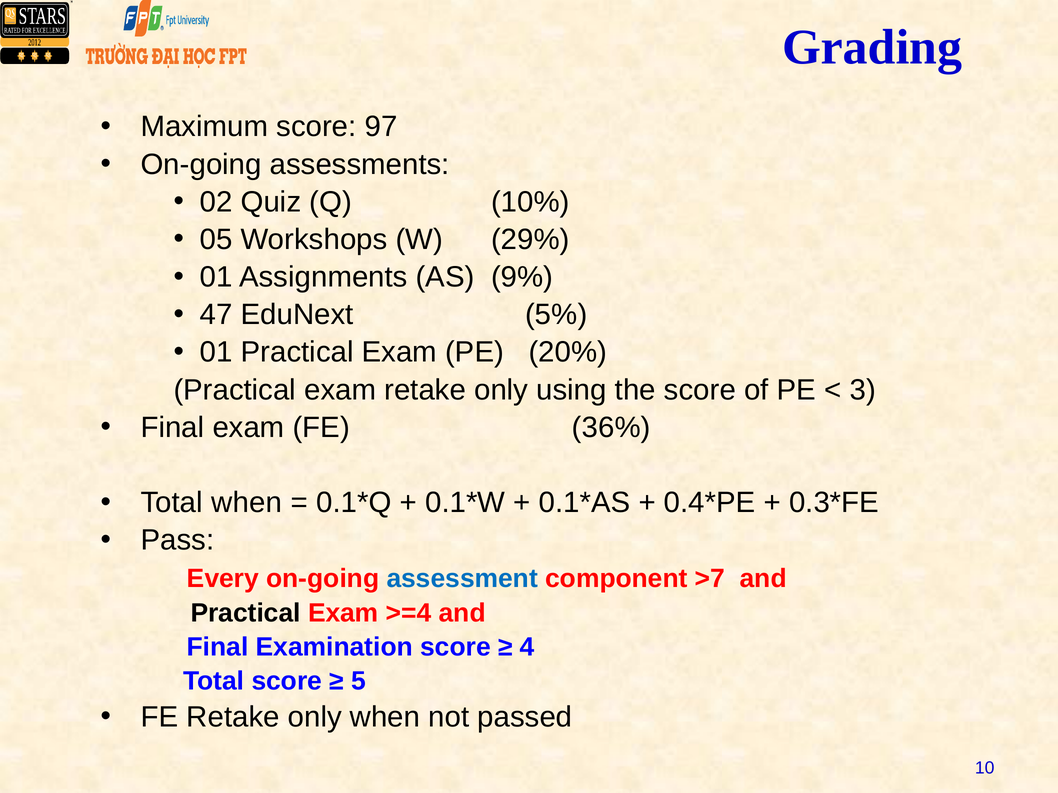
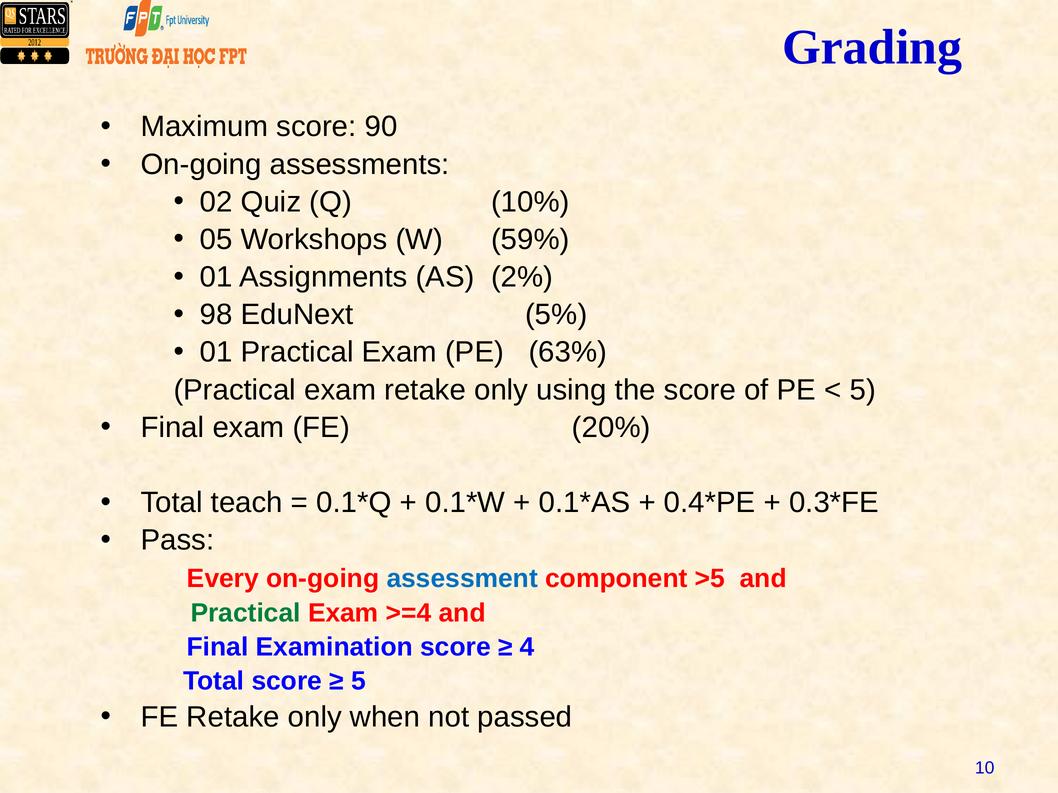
97: 97 -> 90 (381, 127)
29%: 29% -> 59% (530, 240)
9%: 9% -> 2% (522, 277)
47: 47 -> 98 (216, 315)
20%: 20% -> 63% (568, 352)
3: 3 -> 5 (863, 390)
36%: 36% -> 20% (611, 428)
Total when: when -> teach (247, 503)
>7: >7 -> >5 (710, 579)
Practical colour: black -> green (246, 614)
